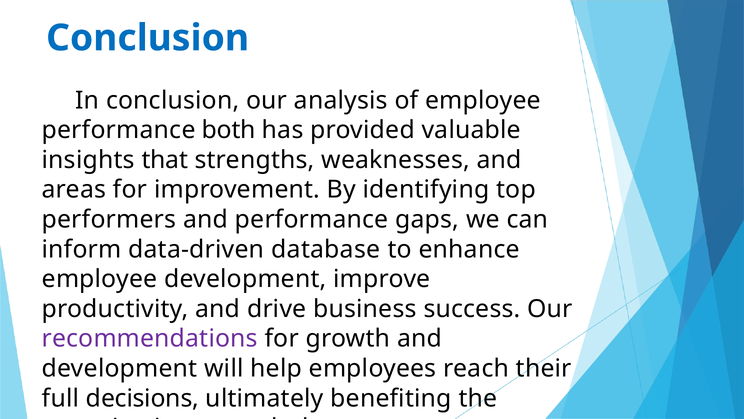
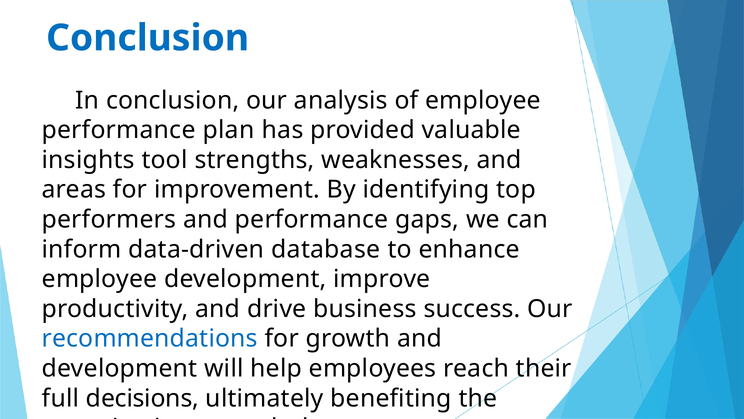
both: both -> plan (229, 130)
that: that -> tool (165, 160)
recommendations colour: purple -> blue (150, 338)
